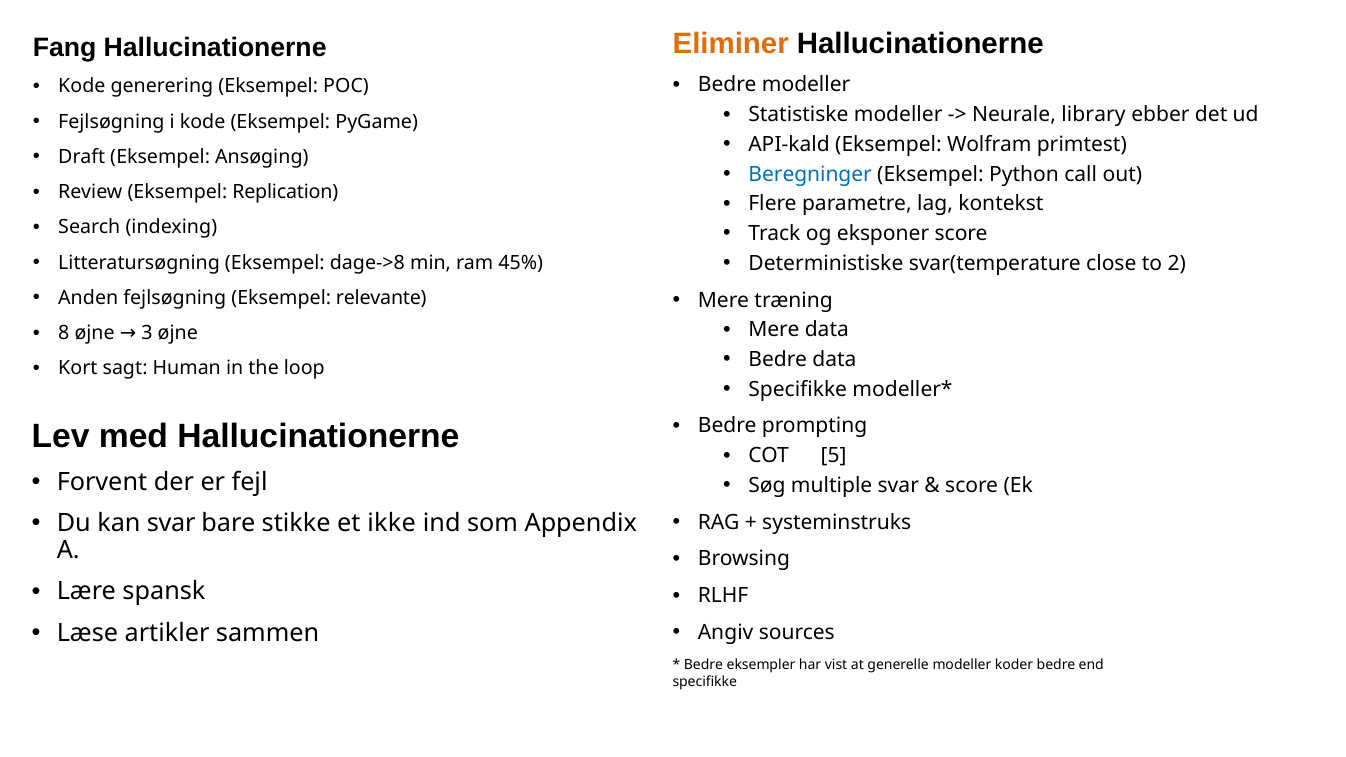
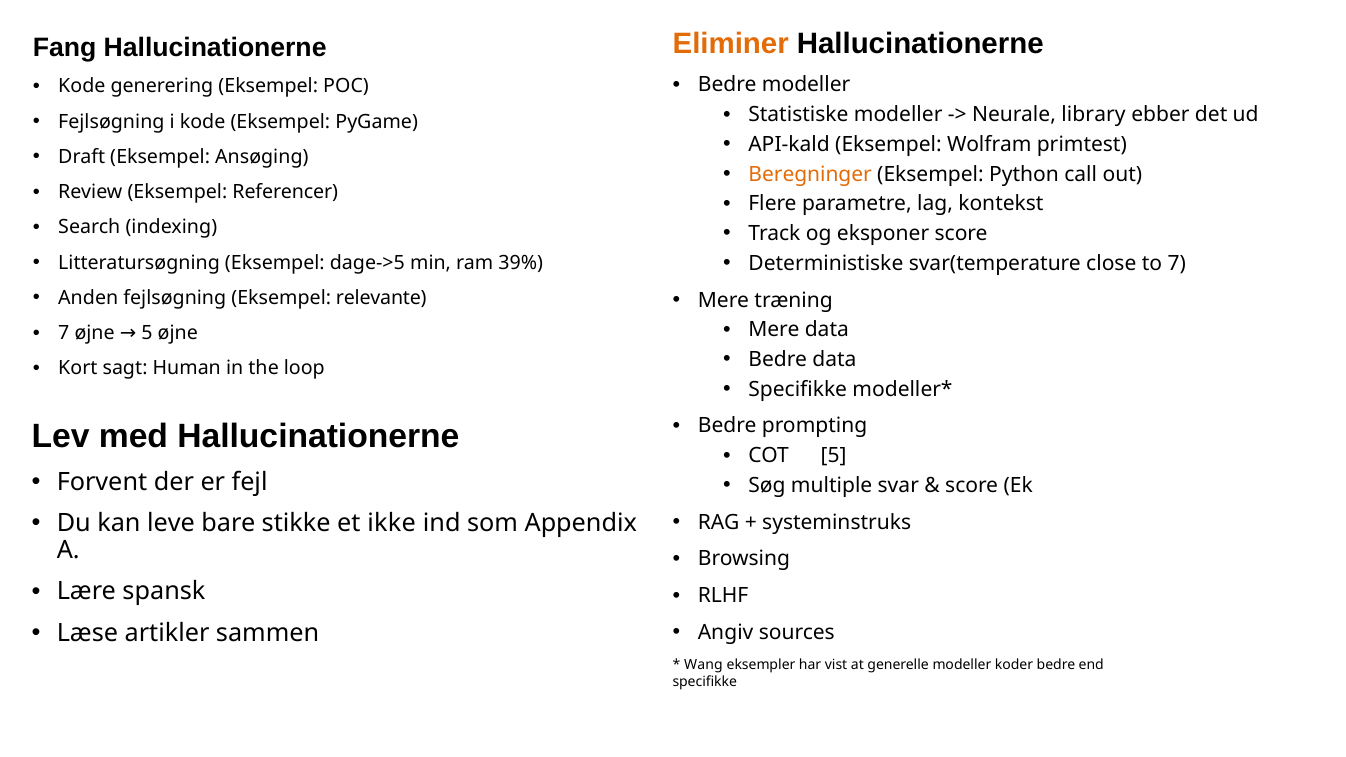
Beregninger colour: blue -> orange (810, 174)
Replication: Replication -> Referencer (285, 192)
to 2: 2 -> 7 (1177, 263)
dage->8: dage->8 -> dage->5 (367, 263)
45%: 45% -> 39% (521, 263)
8: 8 -> 7 (64, 333)
øjne 3: 3 -> 5 (147, 333)
kan svar: svar -> leve (171, 523)
Bedre: Bedre -> Wang (703, 665)
